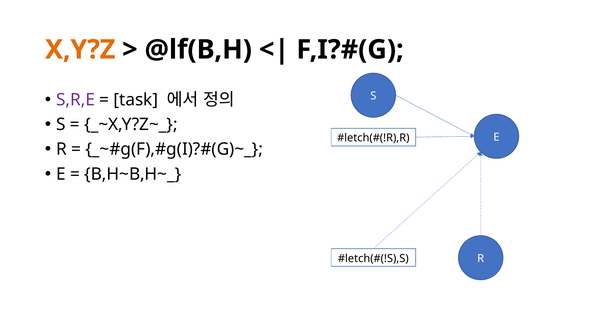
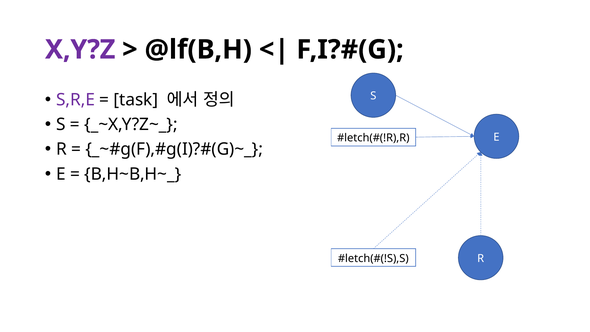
X,Y?Z colour: orange -> purple (80, 50)
